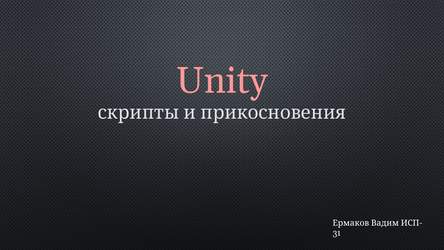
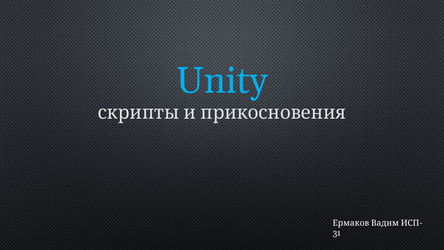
Unity colour: pink -> light blue (222, 81)
